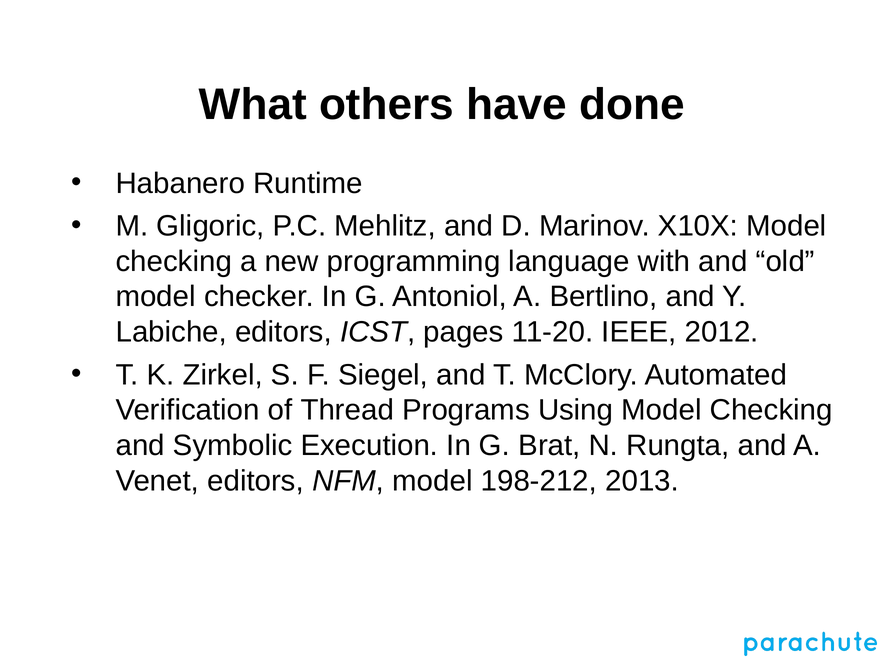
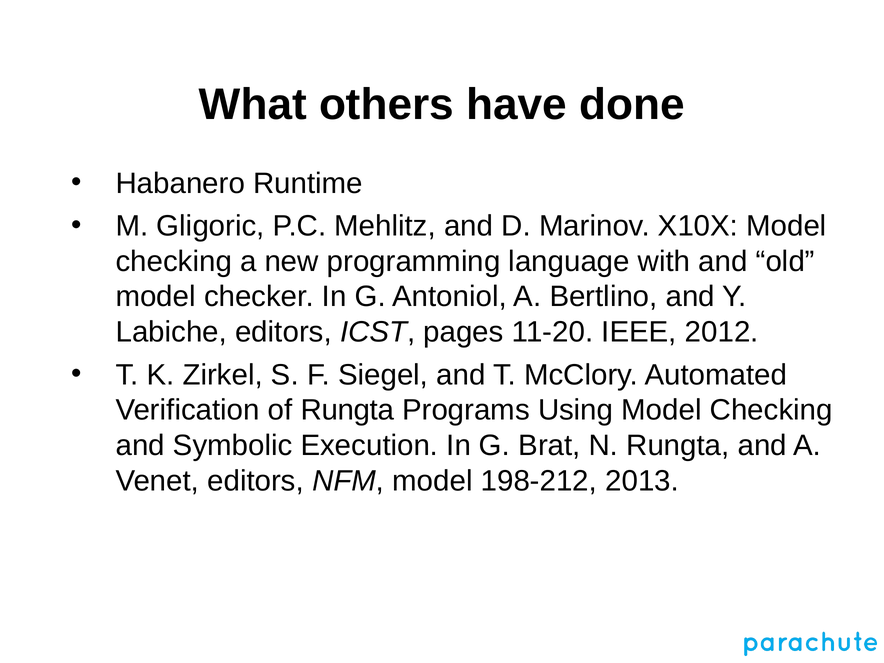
of Thread: Thread -> Rungta (347, 410)
